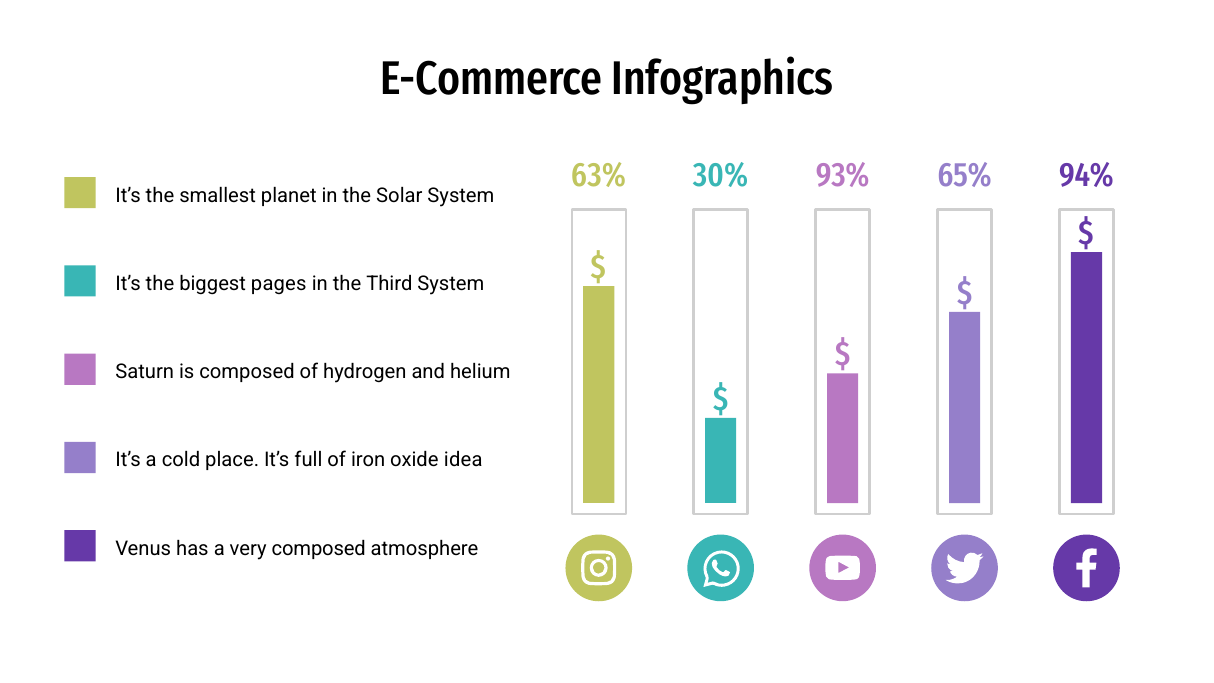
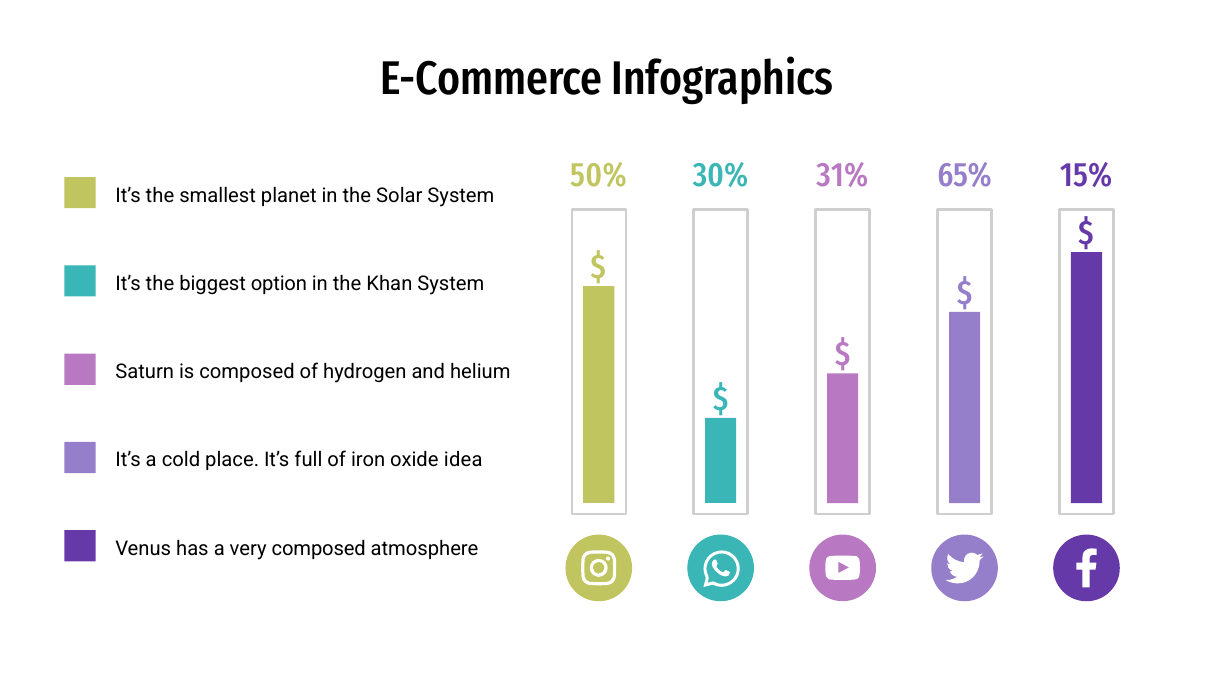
63%: 63% -> 50% (598, 175)
93%: 93% -> 31% (842, 175)
94%: 94% -> 15% (1086, 175)
pages: pages -> option (279, 284)
Third: Third -> Khan (389, 284)
